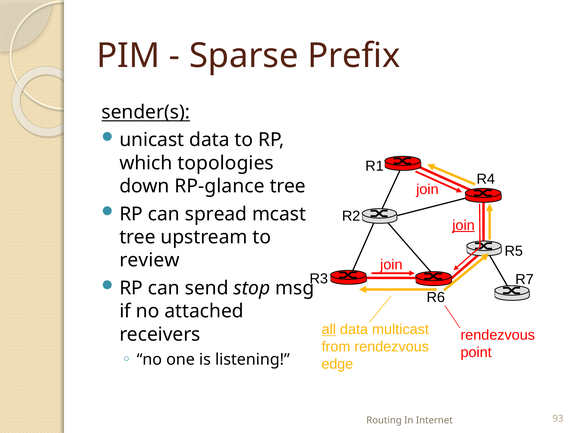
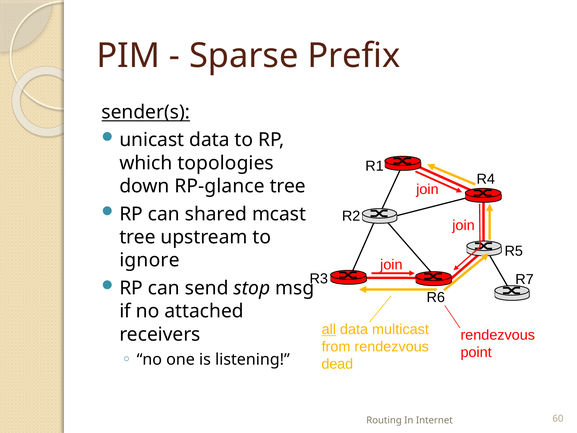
spread: spread -> shared (216, 214)
join underline: present -> none (464, 225)
review: review -> ignore (149, 260)
edge: edge -> dead (337, 364)
93: 93 -> 60 (558, 418)
